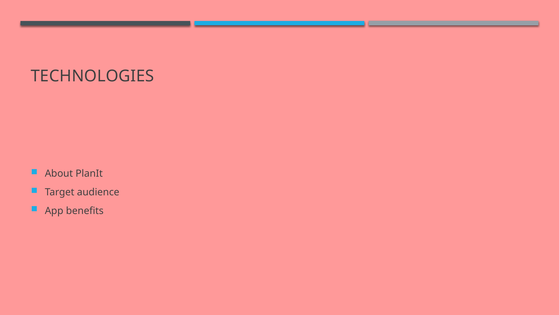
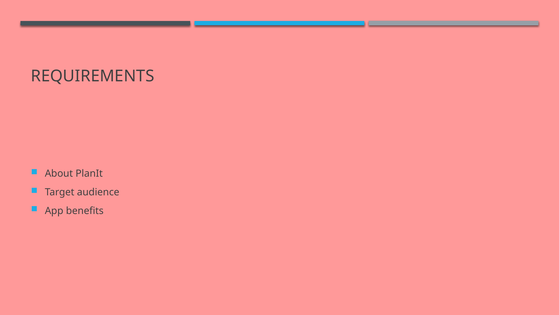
TECHNOLOGIES: TECHNOLOGIES -> REQUIREMENTS (93, 76)
